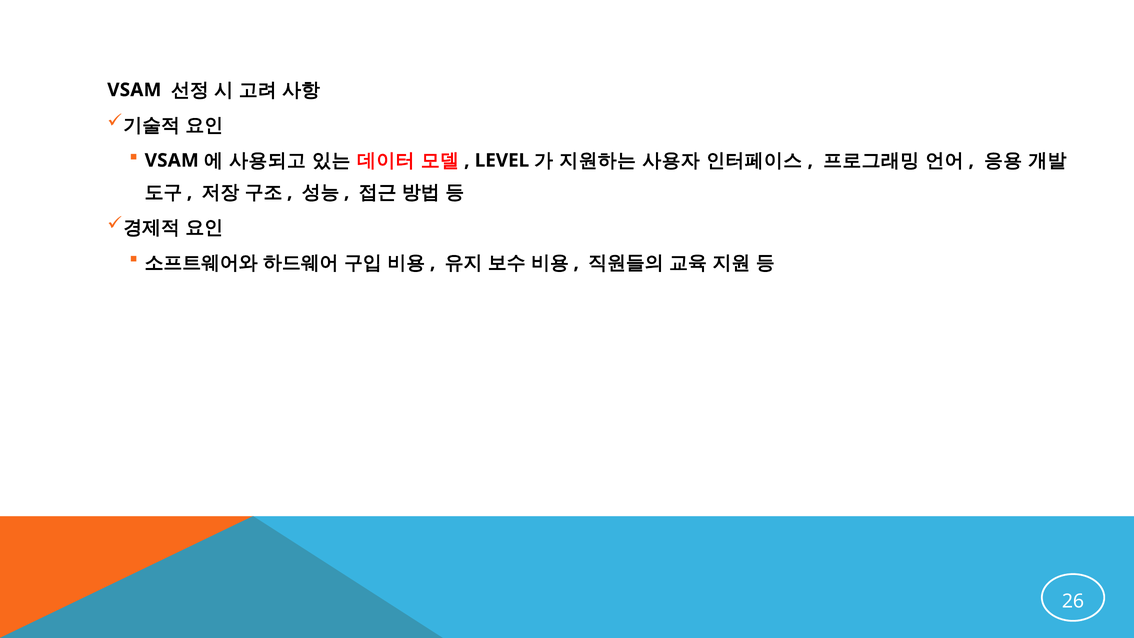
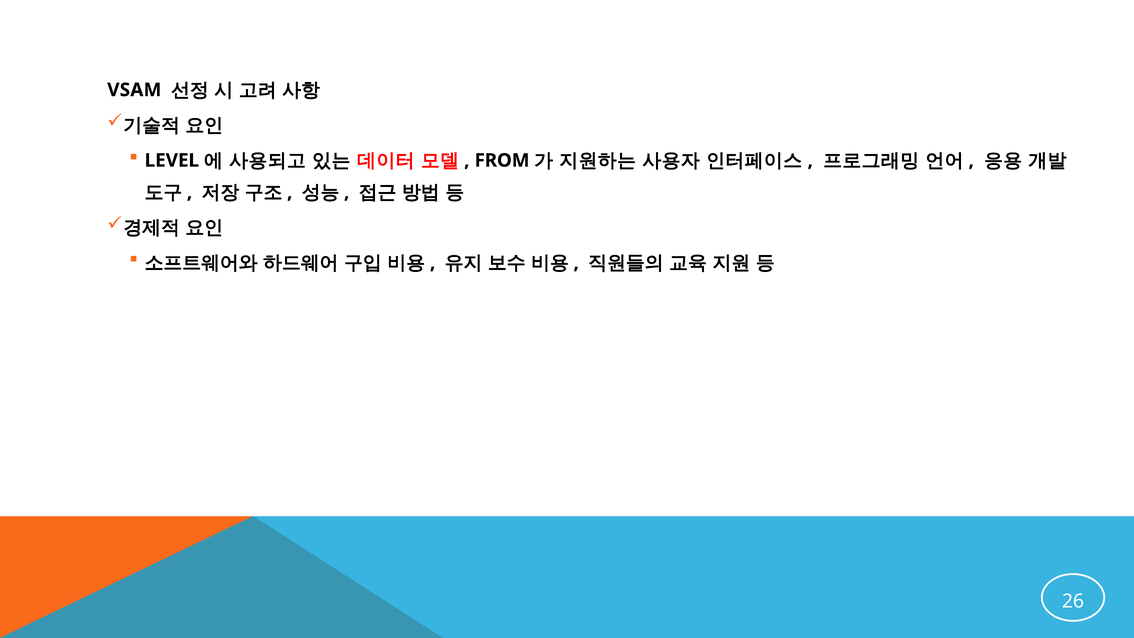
VSAM: VSAM -> LEVEL (172, 160)
LEVEL: LEVEL -> FROM (502, 160)
